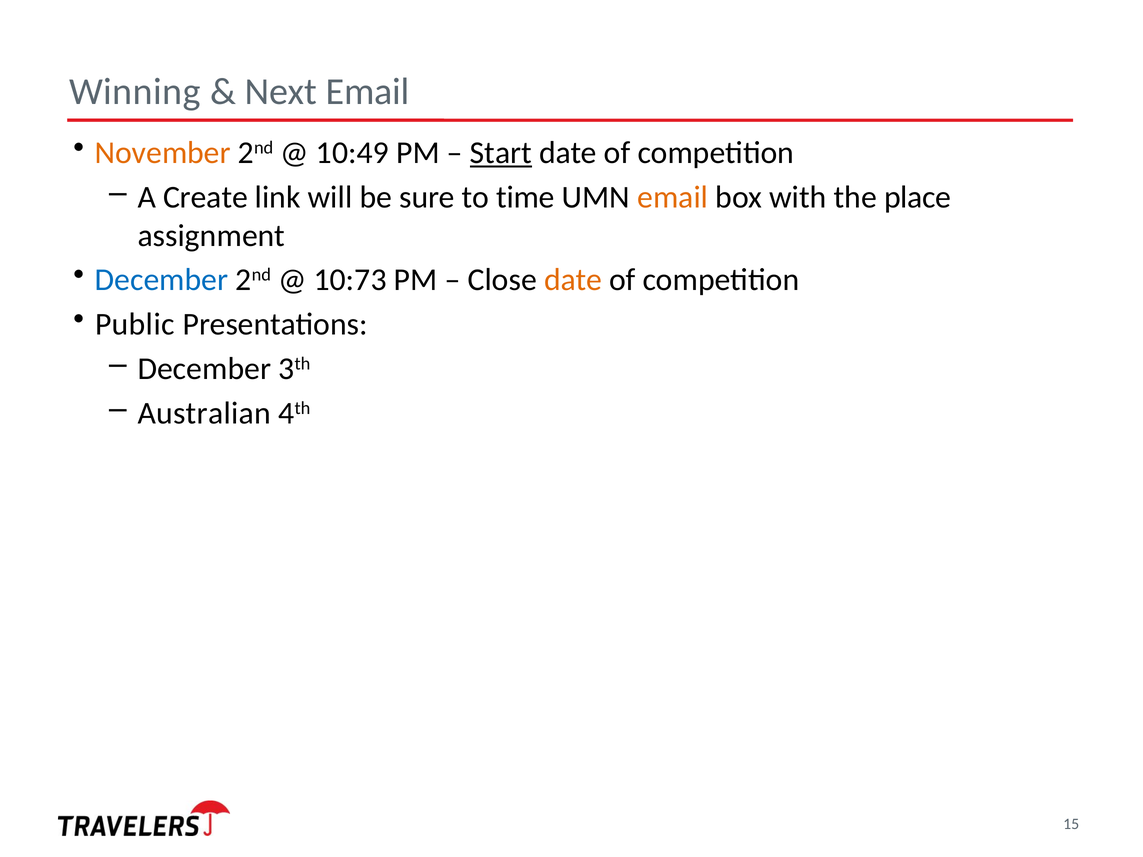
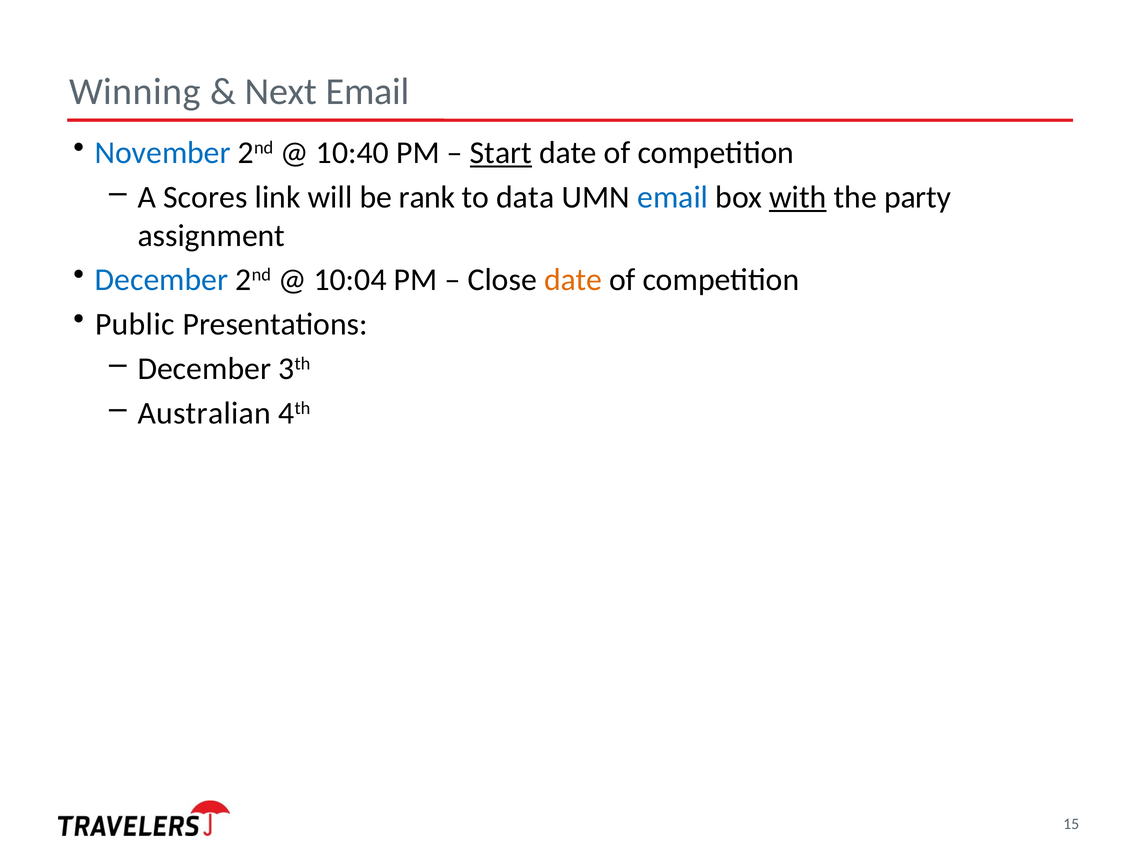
November colour: orange -> blue (163, 153)
10:49: 10:49 -> 10:40 (352, 153)
Create: Create -> Scores (205, 198)
sure: sure -> rank (427, 198)
time: time -> data (525, 198)
email colour: orange -> blue (673, 198)
with underline: none -> present (798, 198)
place: place -> party (918, 198)
10:73: 10:73 -> 10:04 (350, 280)
